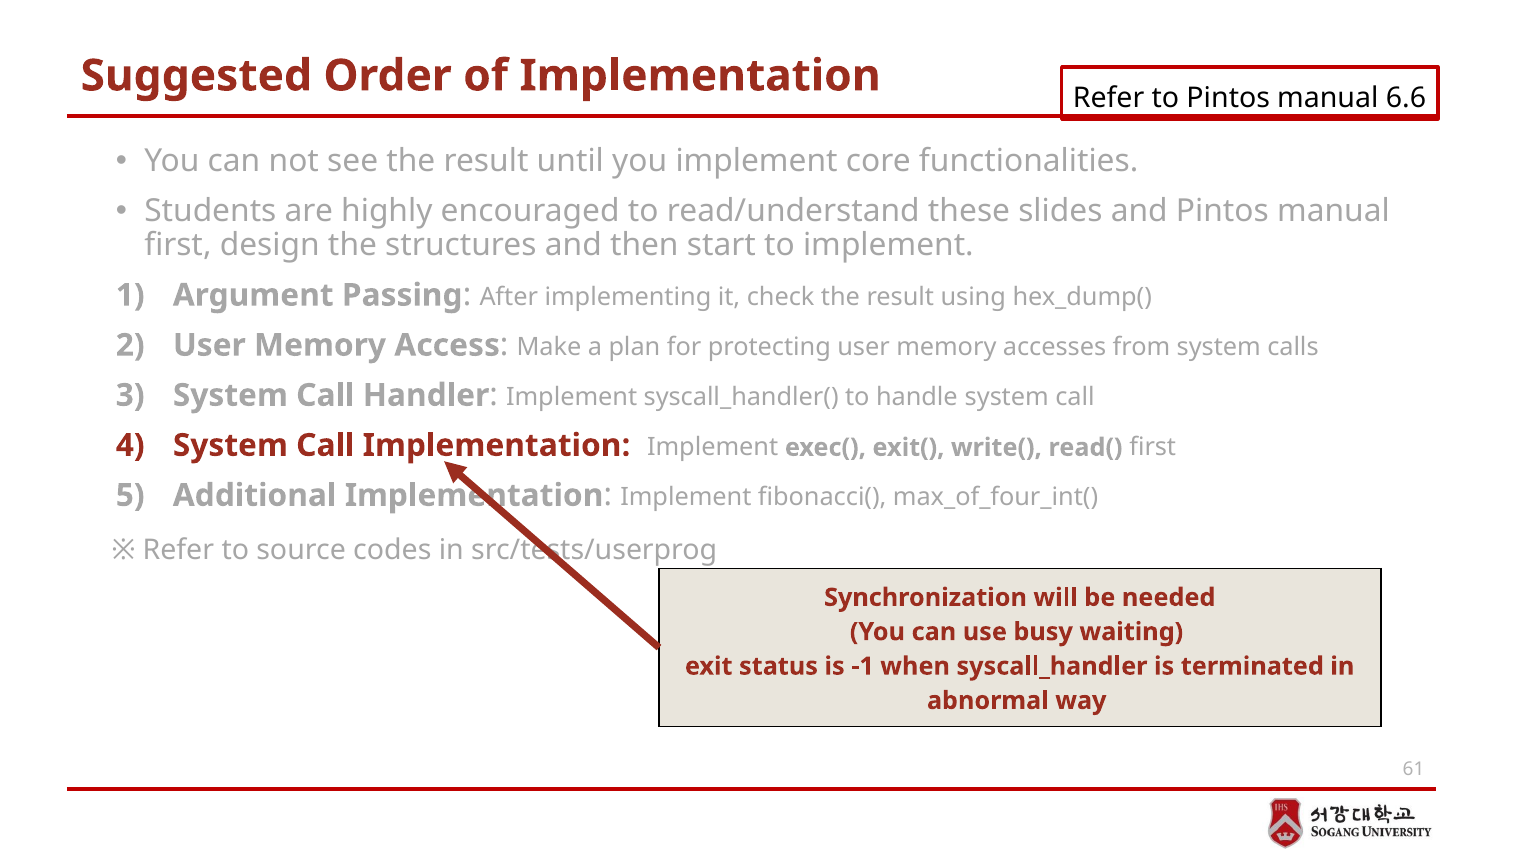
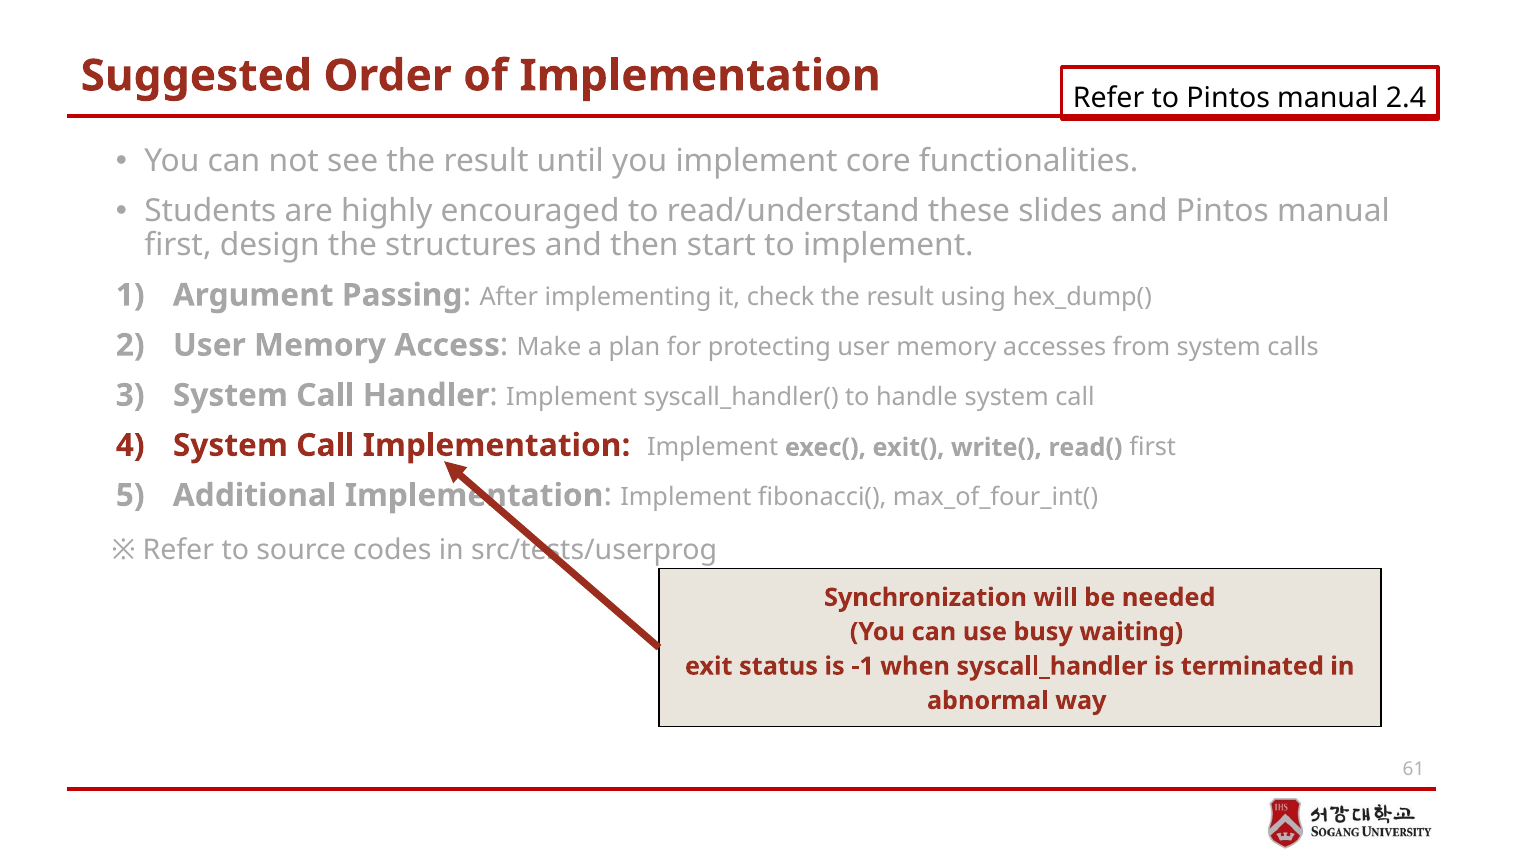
6.6: 6.6 -> 2.4 (1406, 98)
